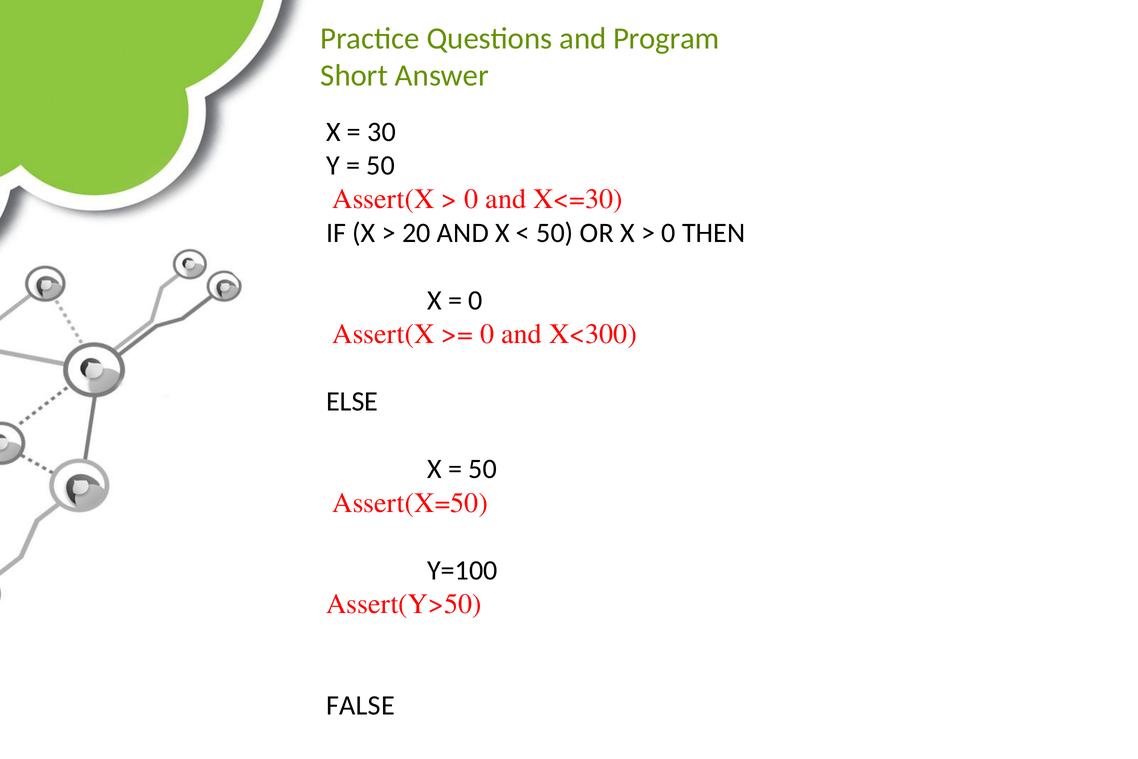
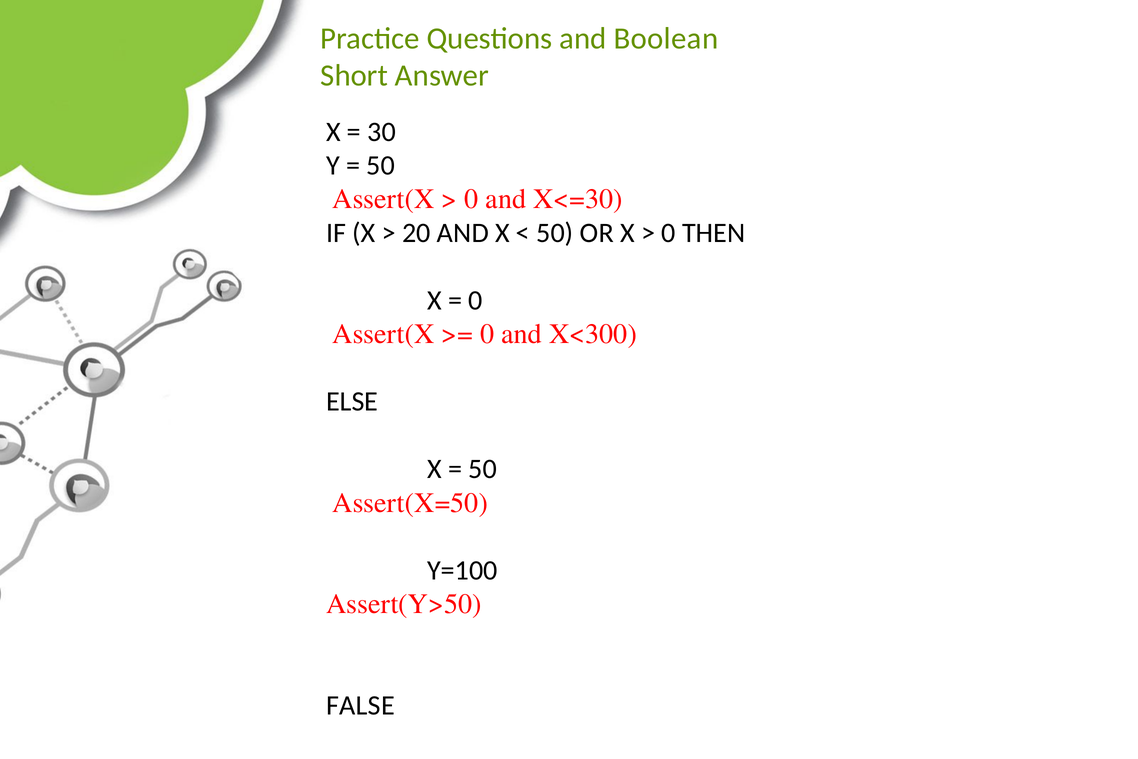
Program: Program -> Boolean (666, 38)
